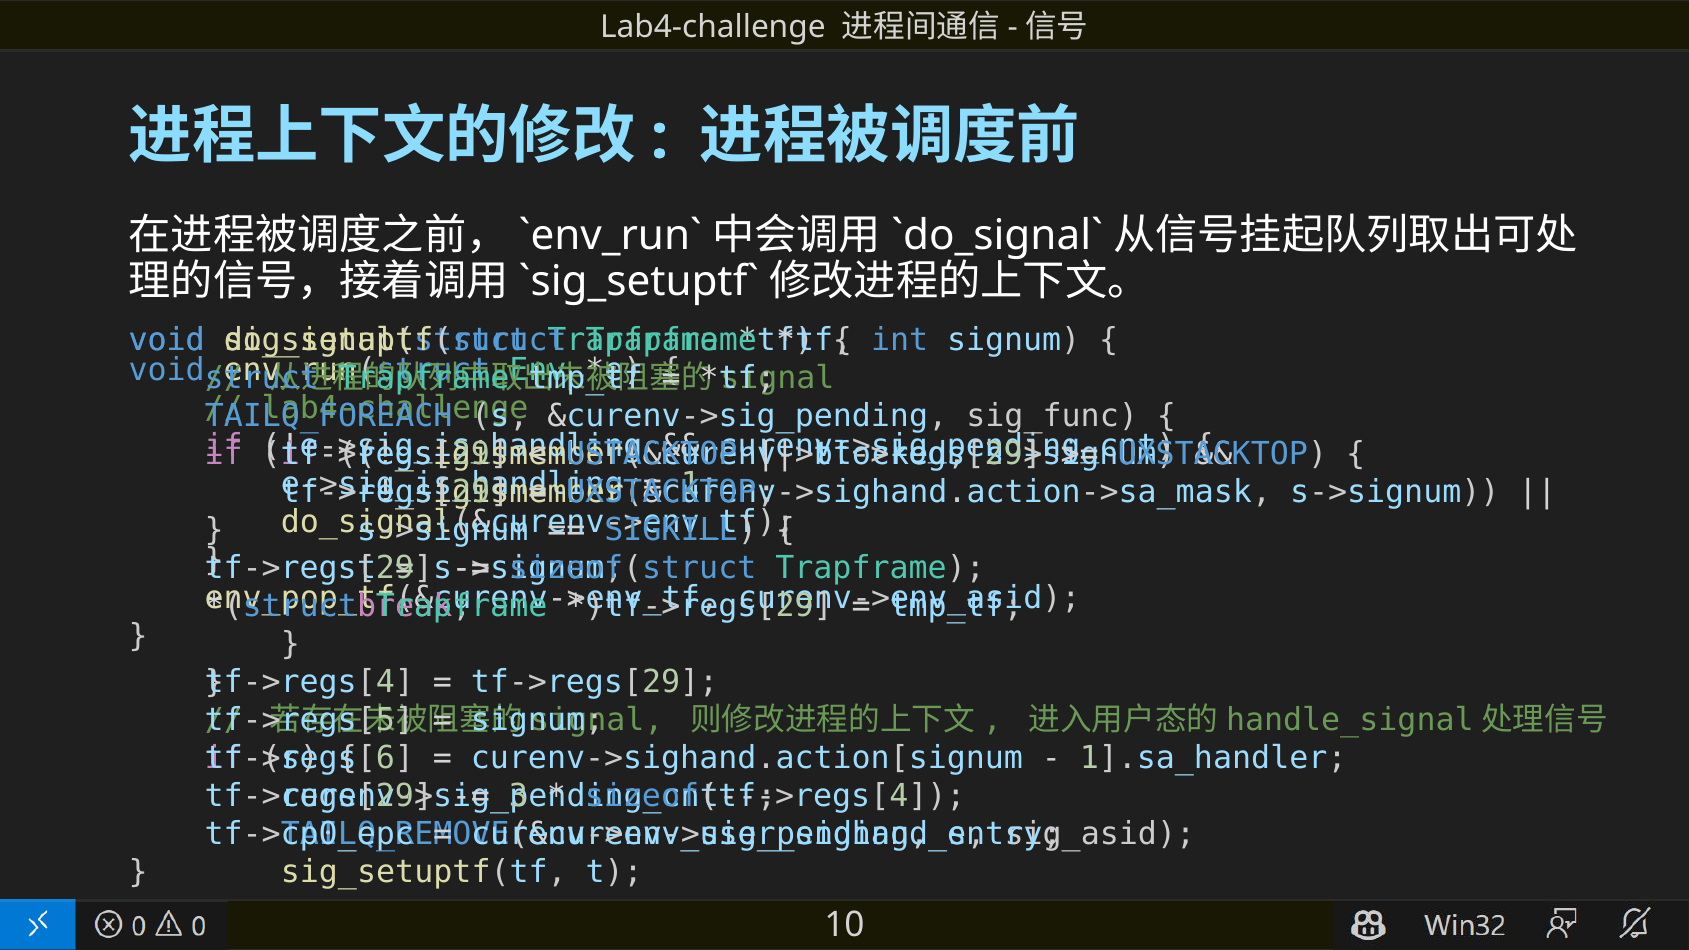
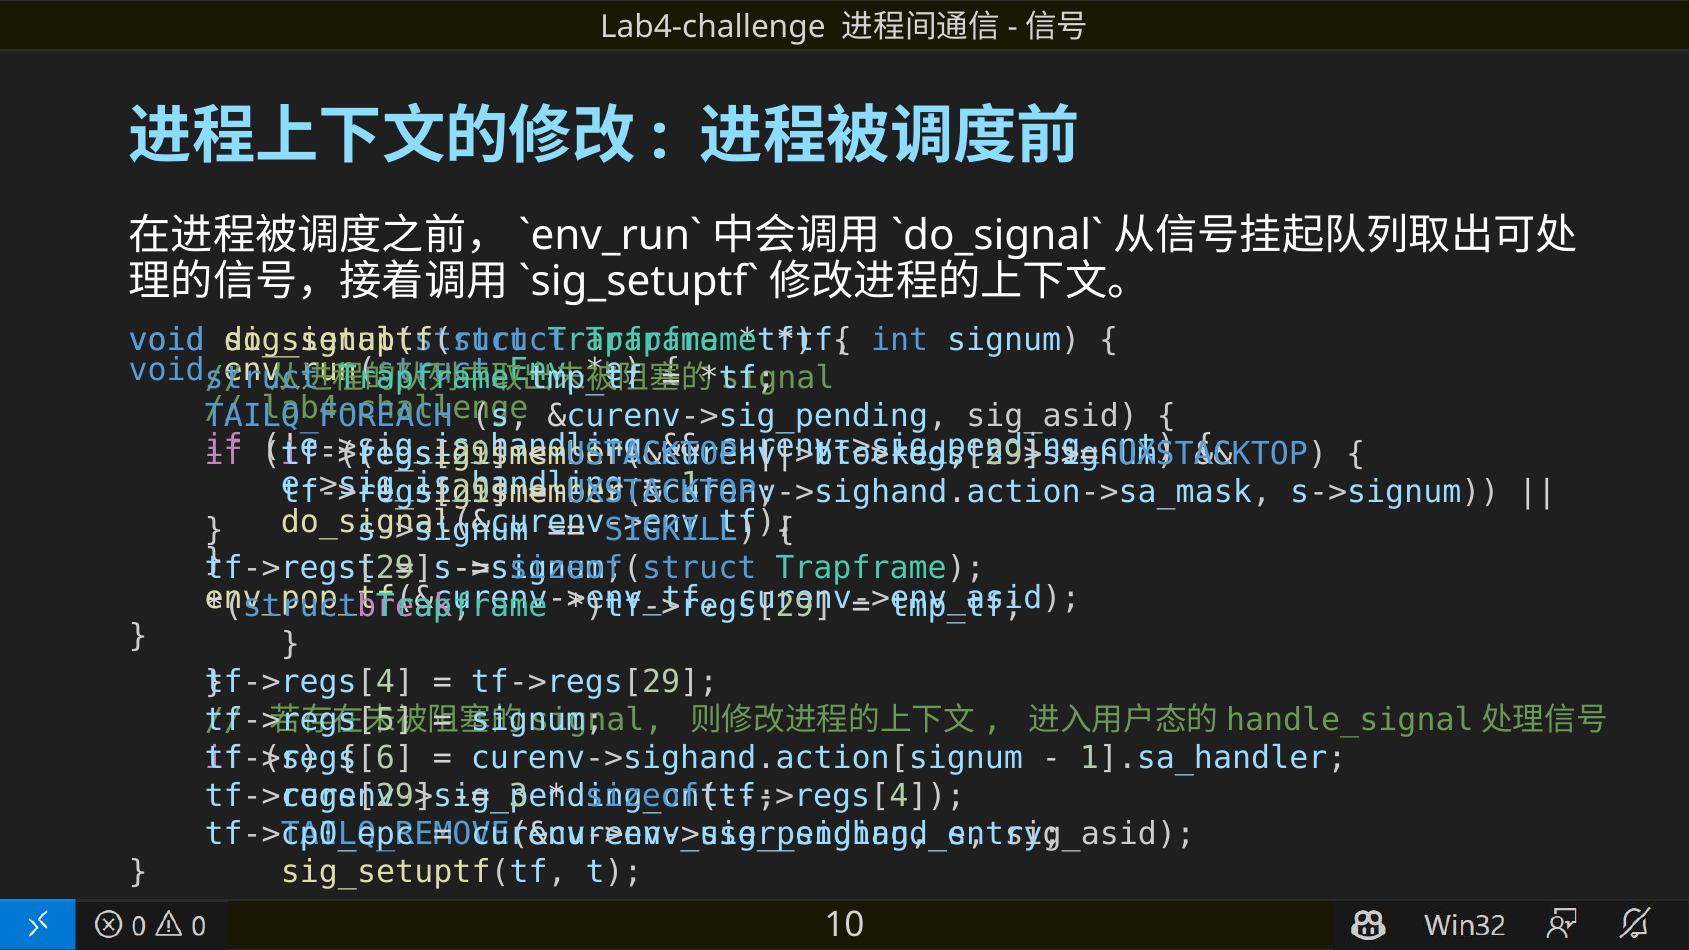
&curenv->sig_pending sig_func: sig_func -> sig_asid (1052, 416)
